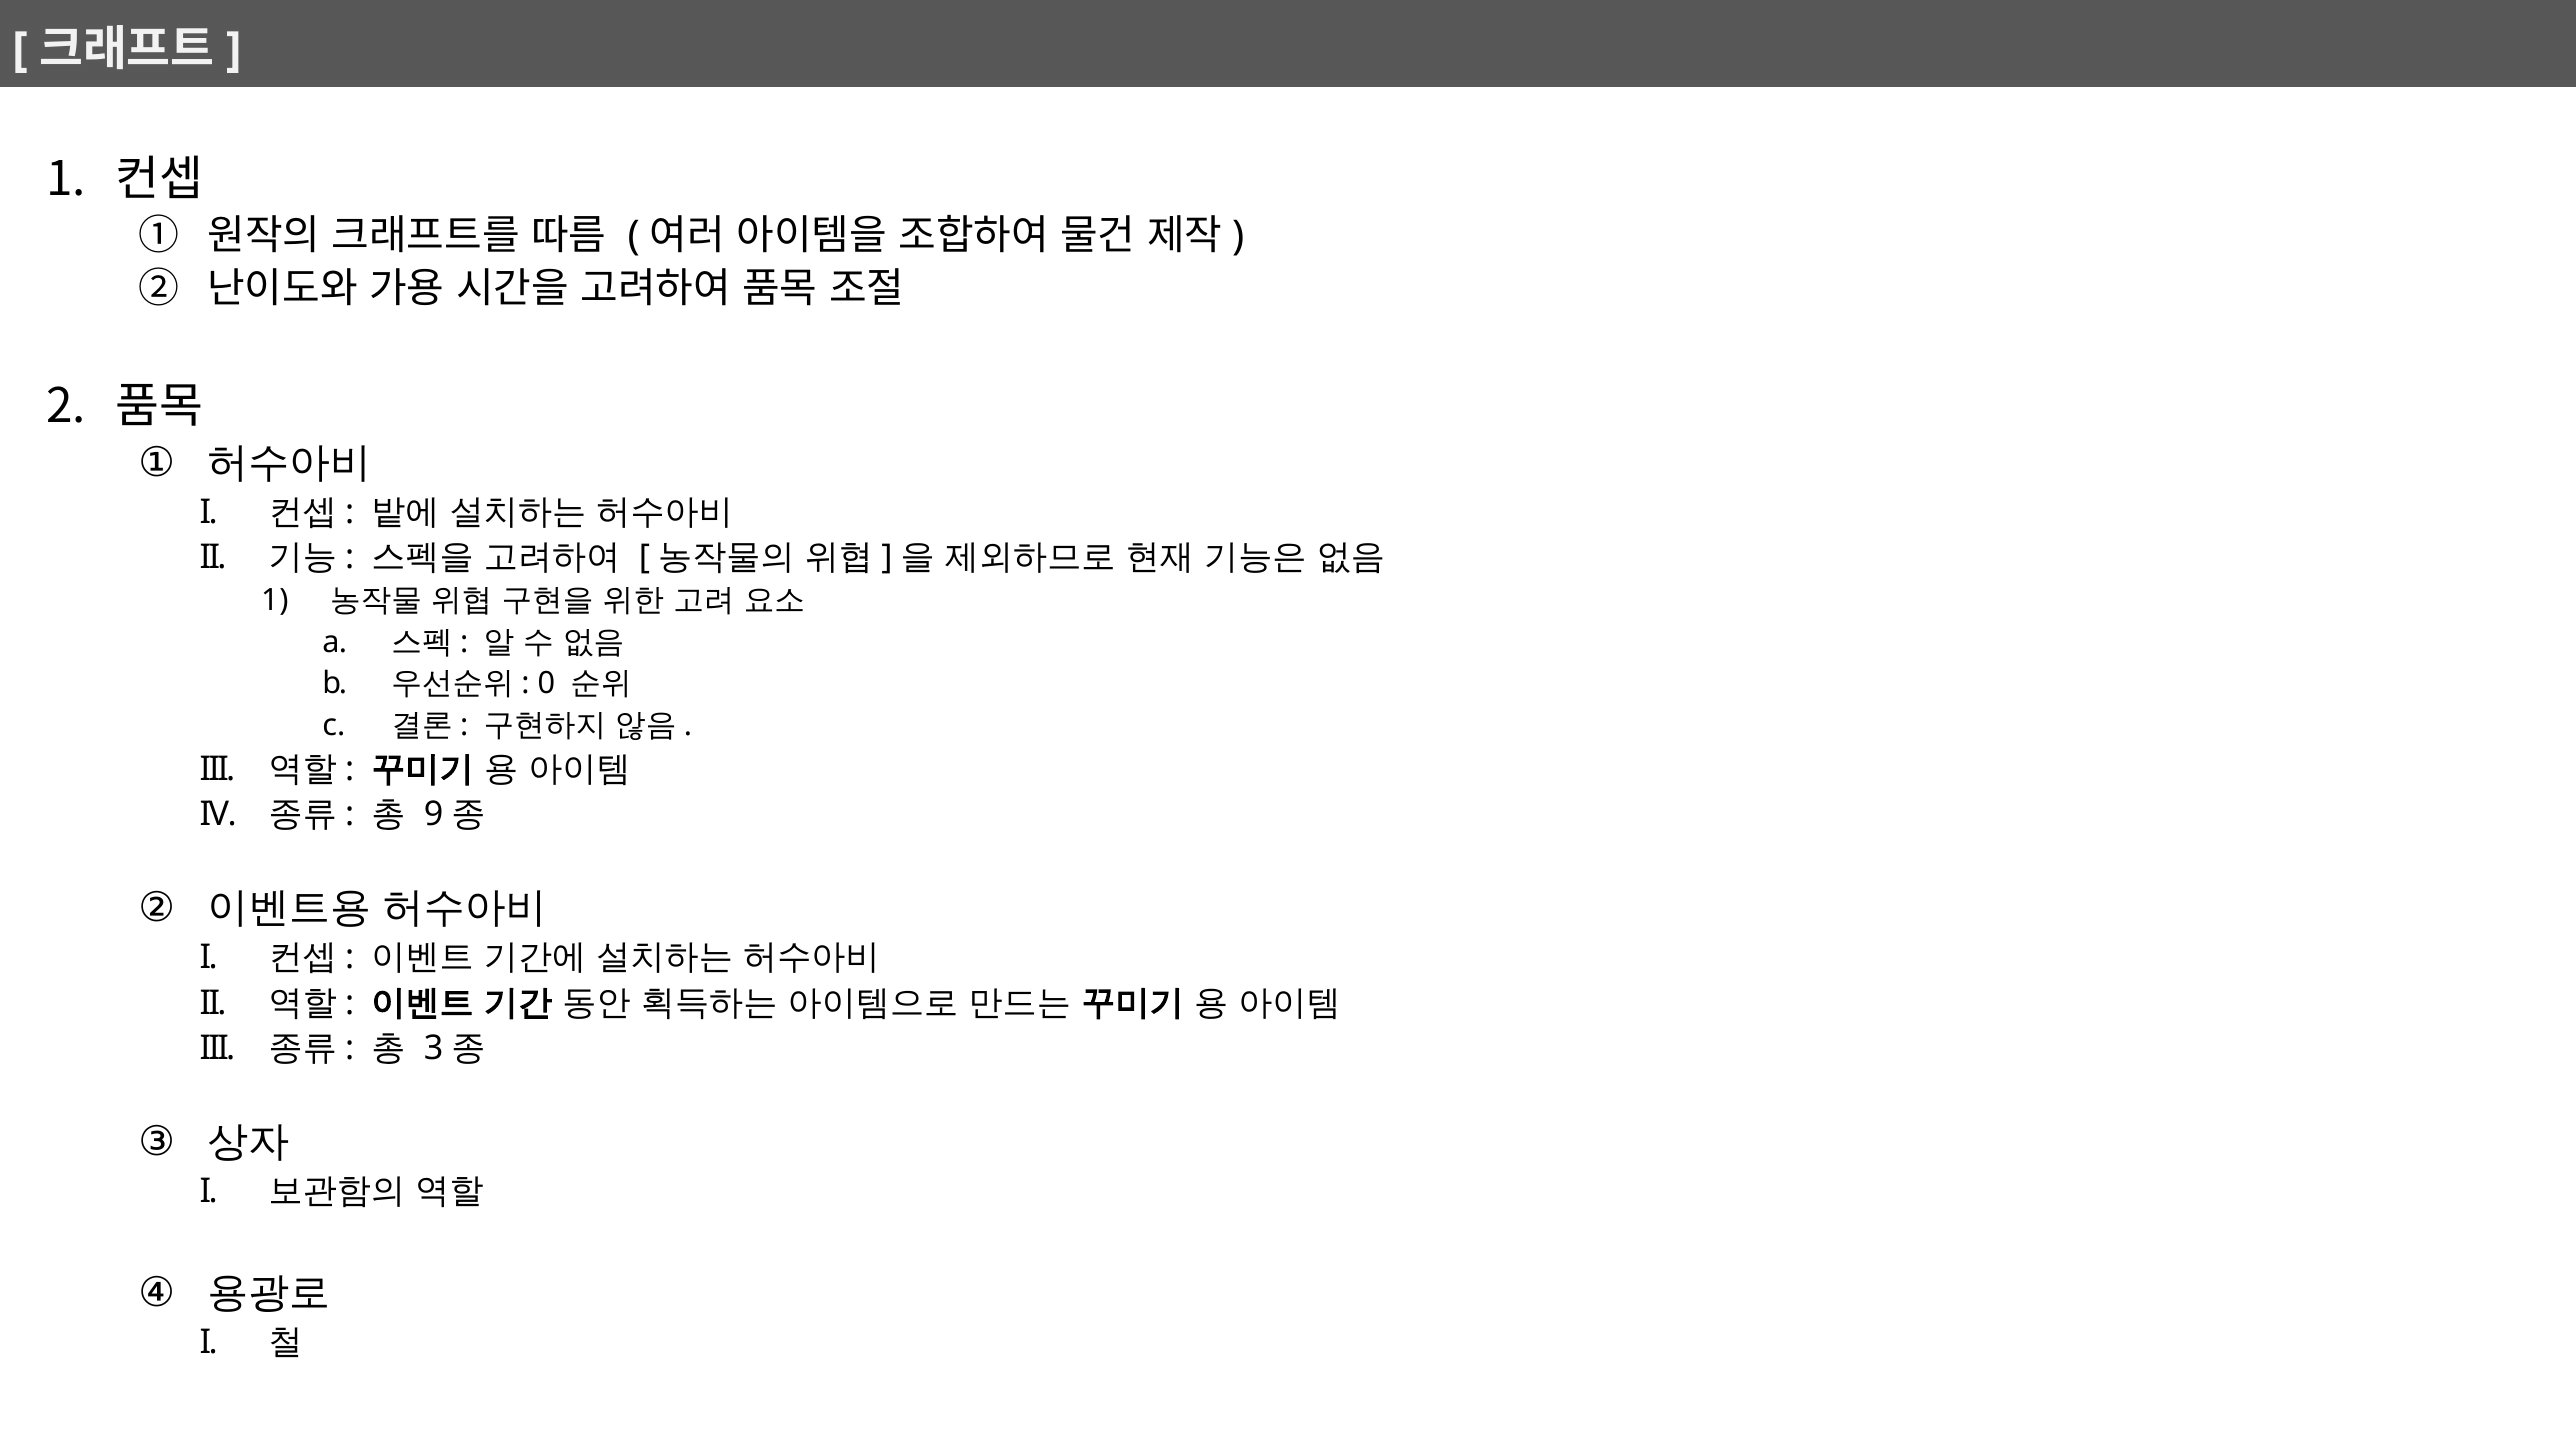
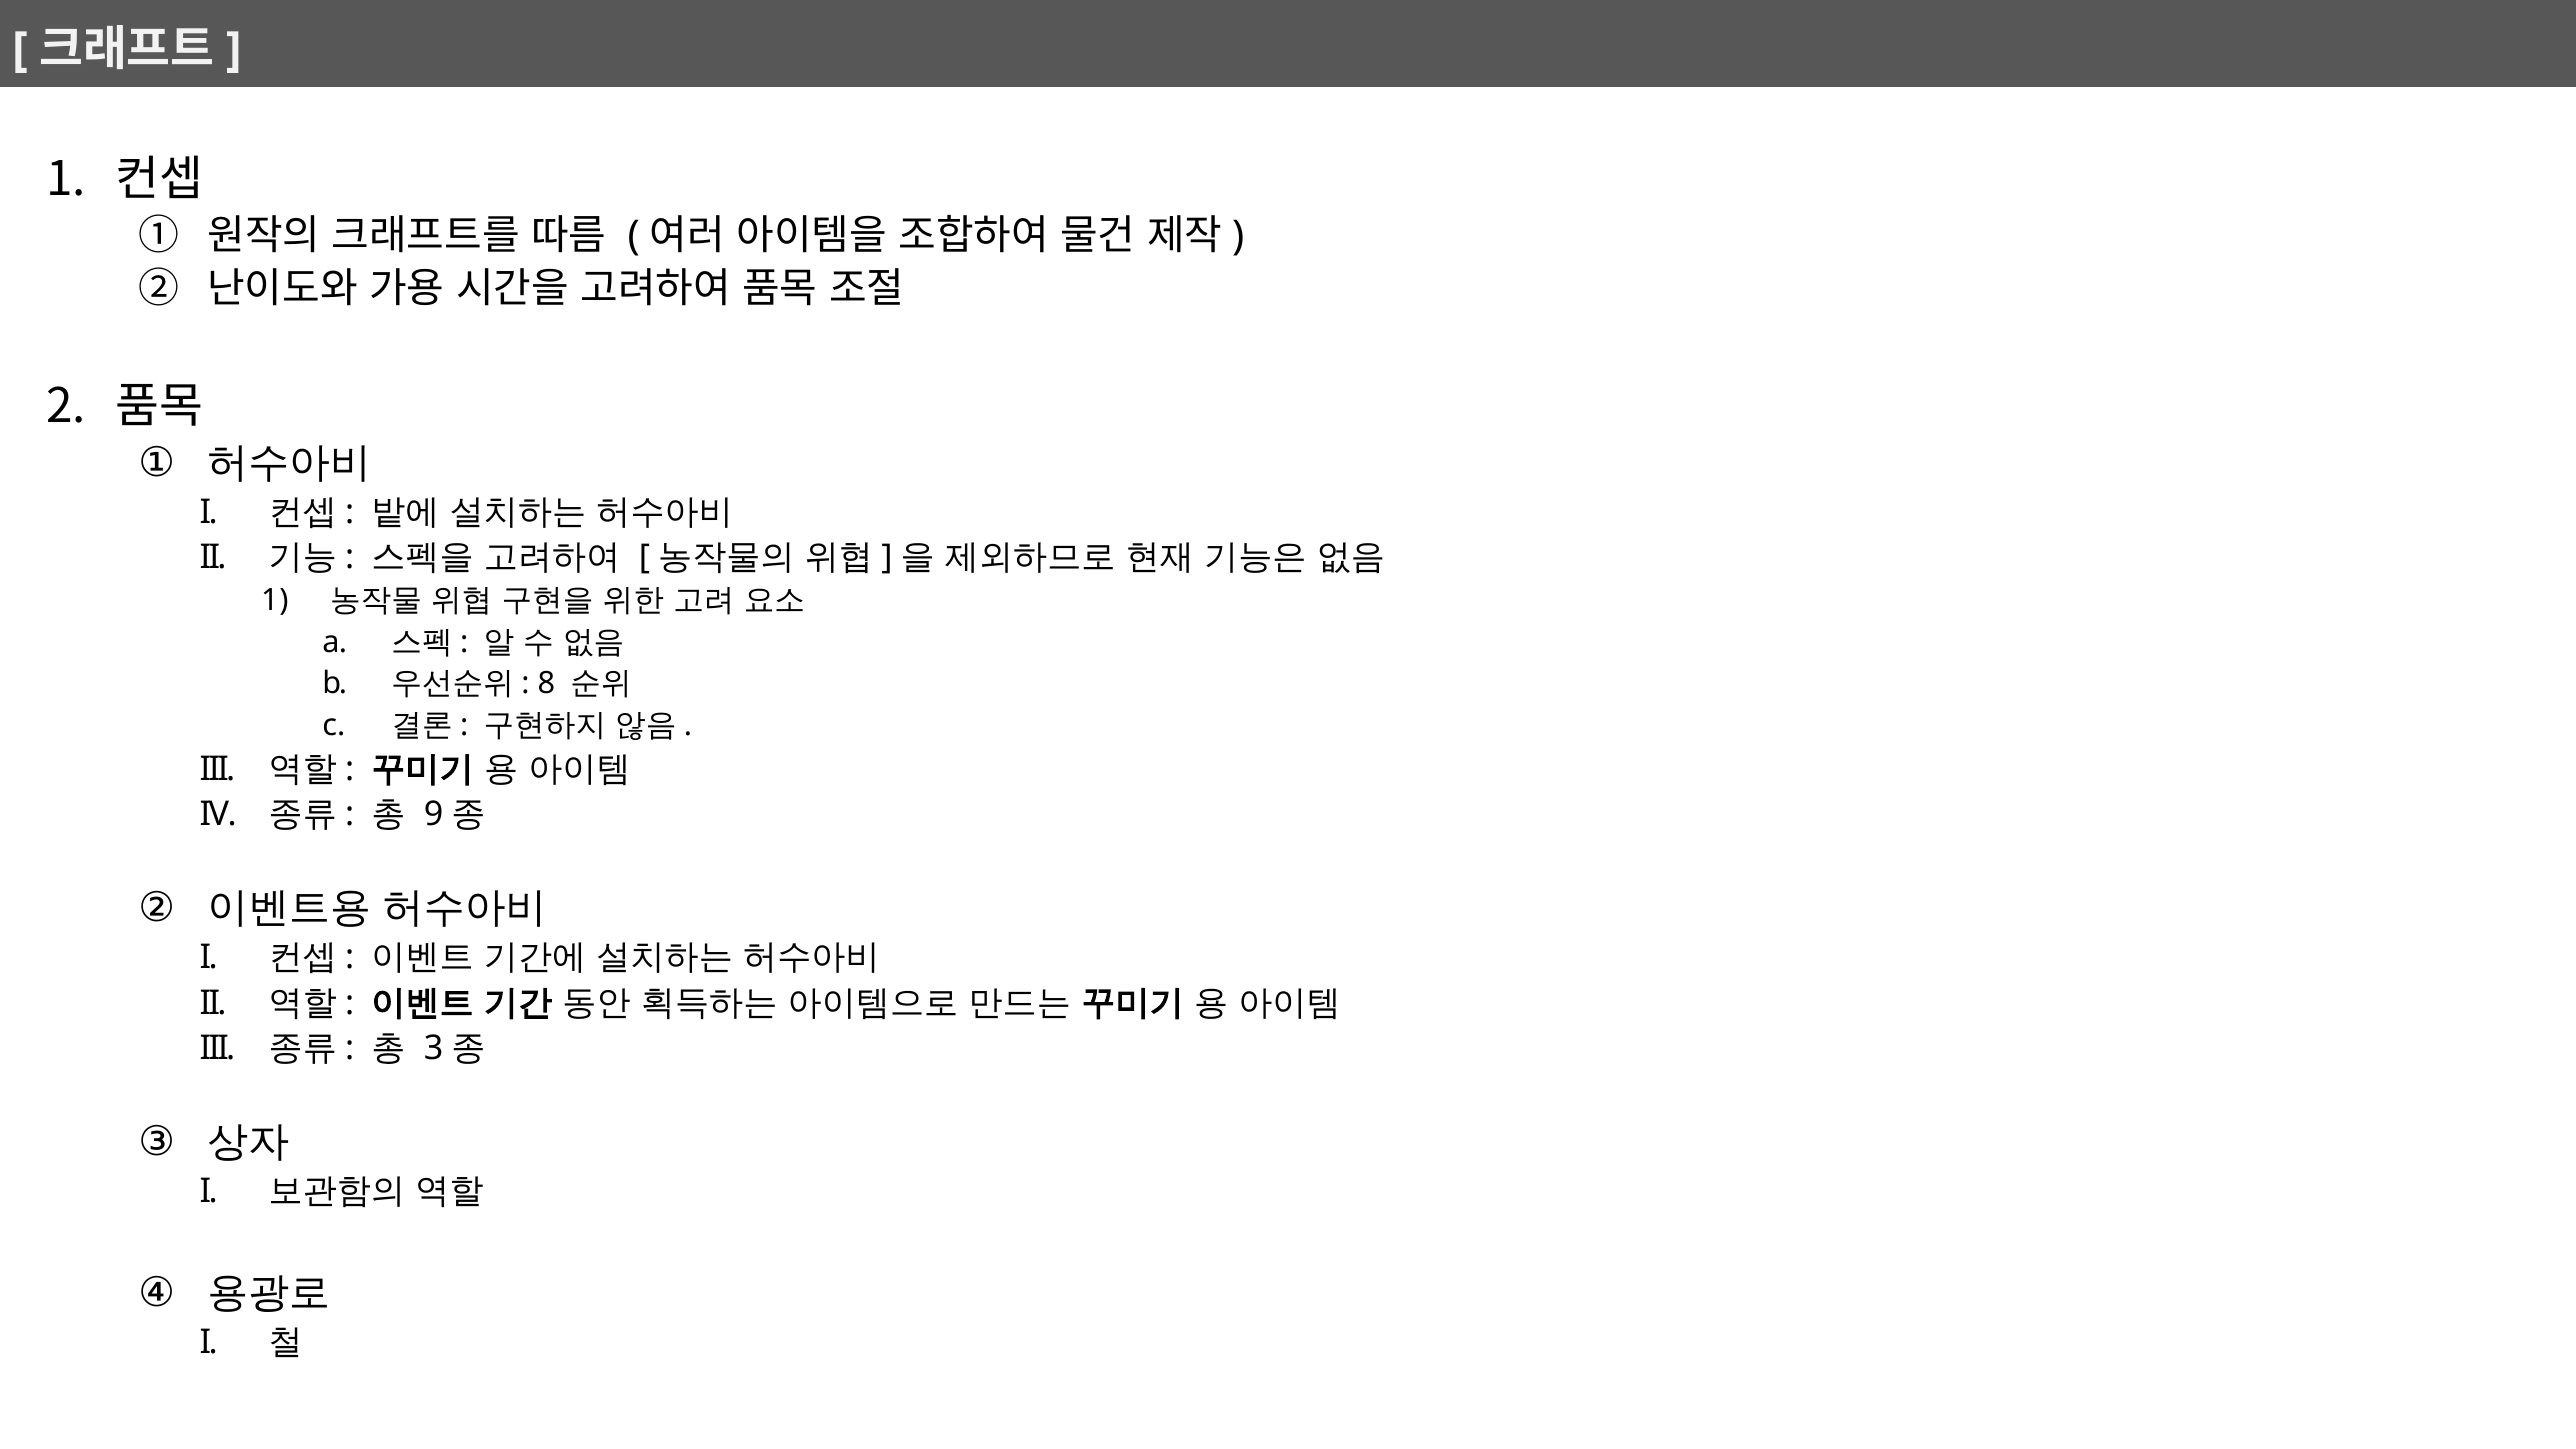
0: 0 -> 8 (546, 684)
